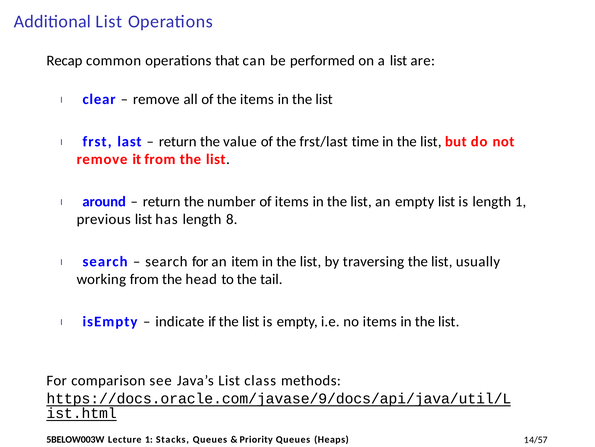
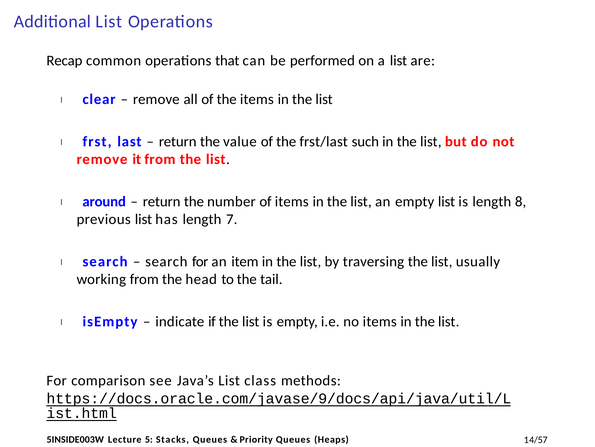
time: time -> such (365, 141)
length 1: 1 -> 8 (521, 201)
8: 8 -> 7 (232, 219)
5BELOW003W: 5BELOW003W -> 5INSIDE003W (75, 439)
Lecture 1: 1 -> 5 (149, 439)
